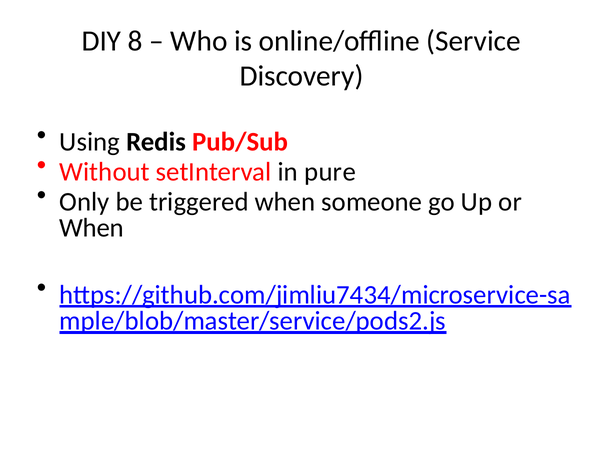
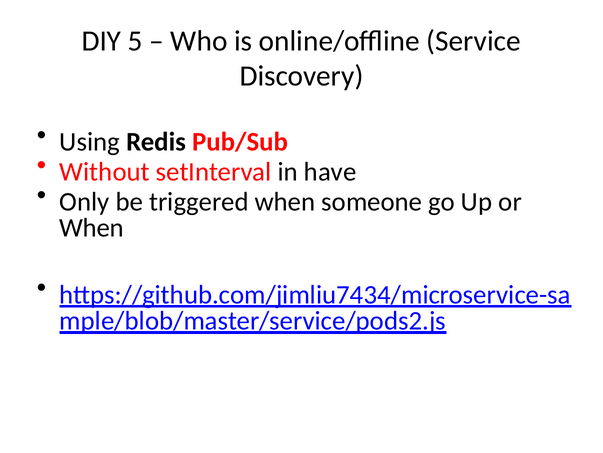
8: 8 -> 5 (135, 41)
pure: pure -> have (330, 172)
